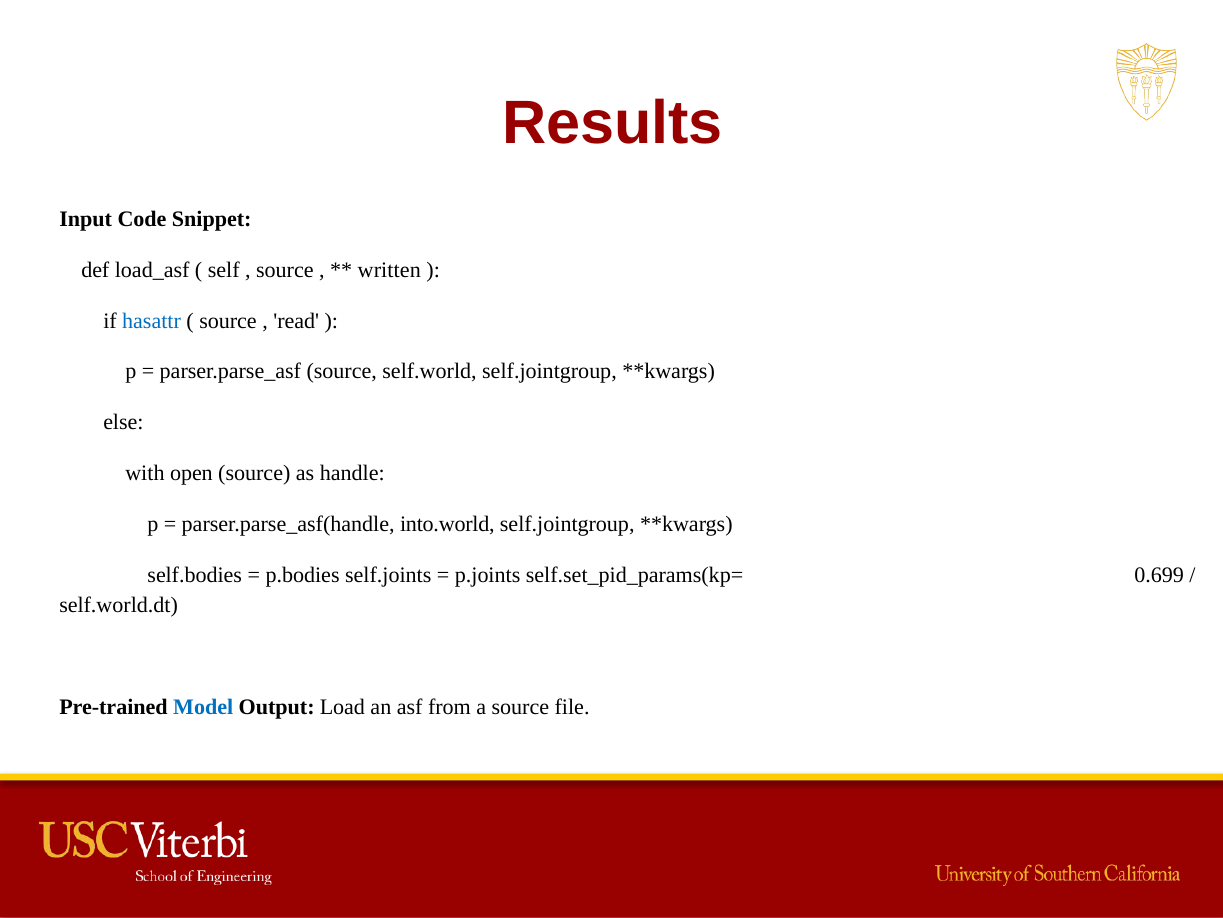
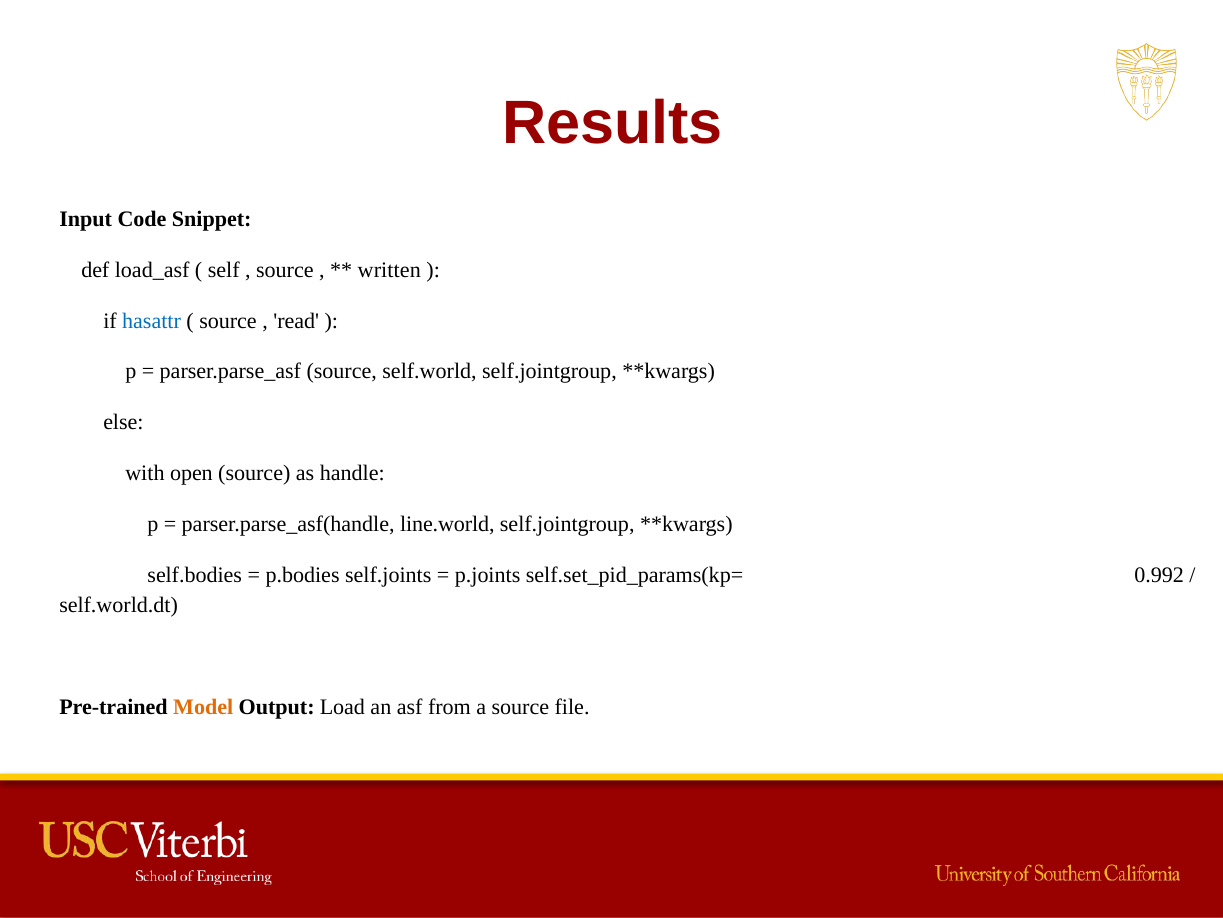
into.world: into.world -> line.world (447, 524)
0.699: 0.699 -> 0.992 (1159, 575)
Model colour: blue -> orange (203, 707)
